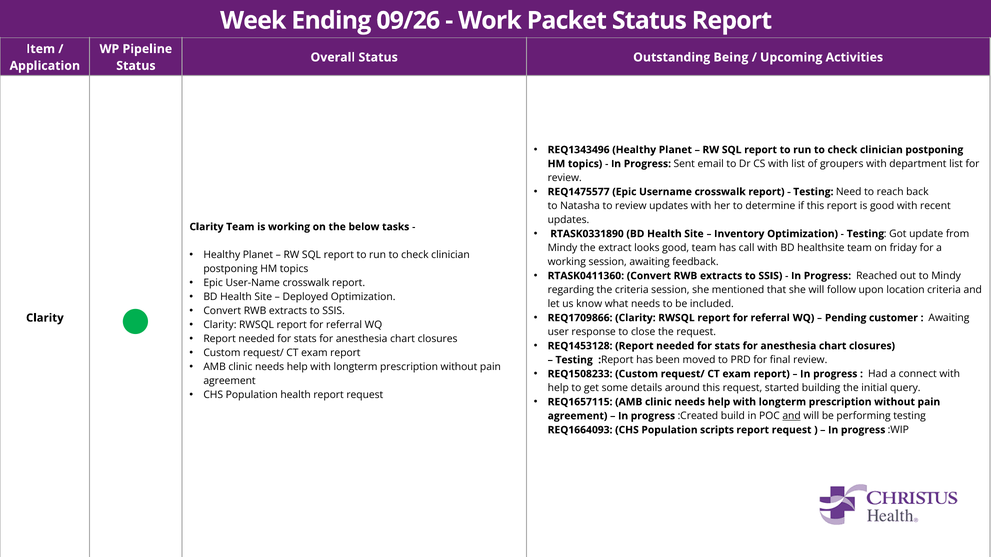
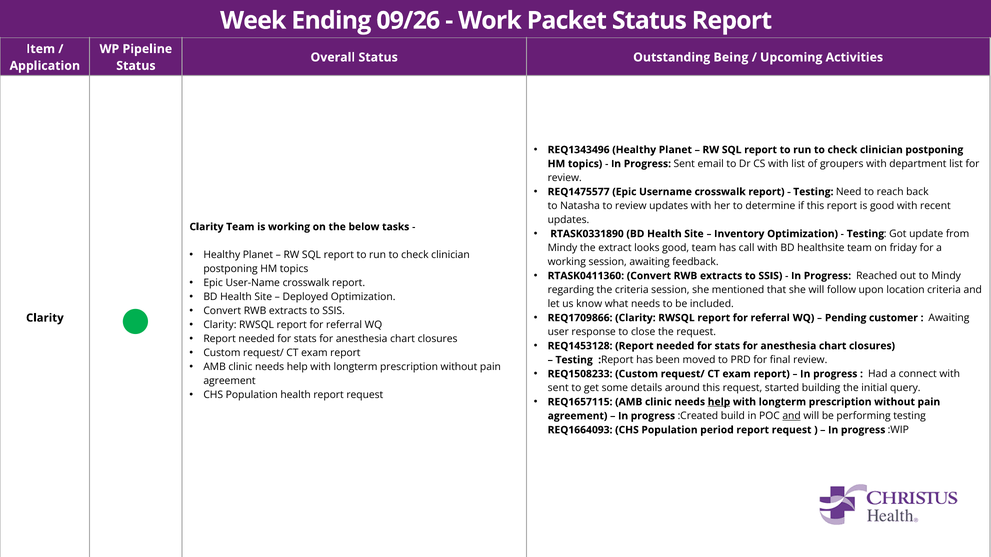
help: help -> sent (558, 388)
help underline: none -> present (719, 402)
scripts: scripts -> period (717, 430)
